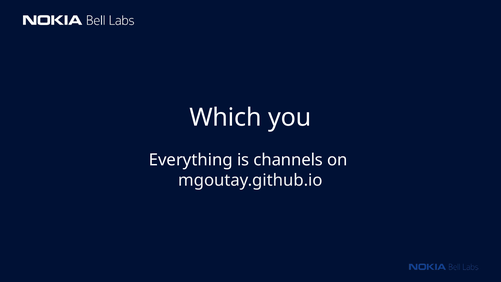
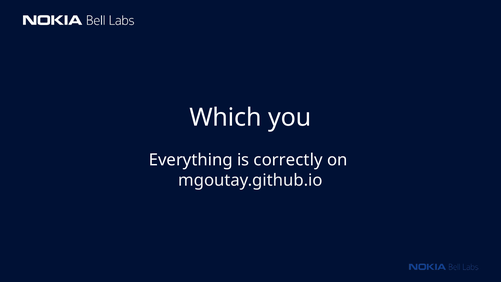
channels: channels -> correctly (288, 160)
